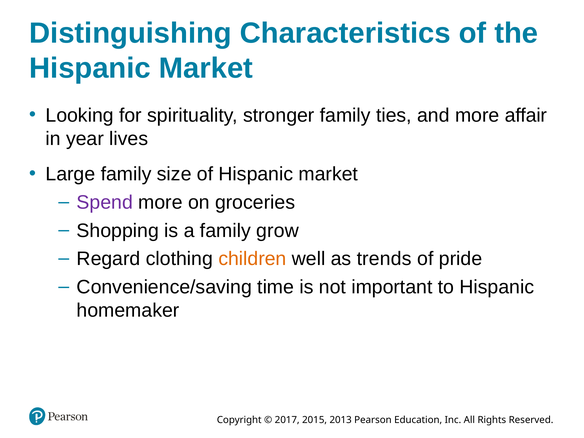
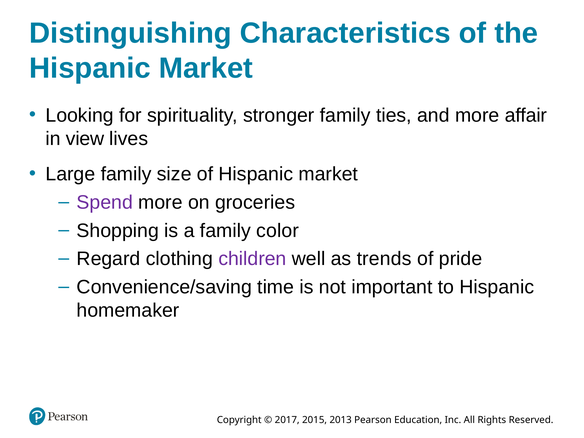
year: year -> view (85, 139)
grow: grow -> color (278, 231)
children colour: orange -> purple (252, 259)
